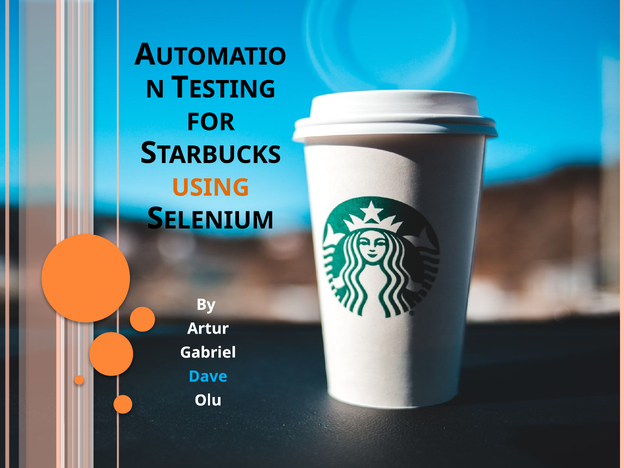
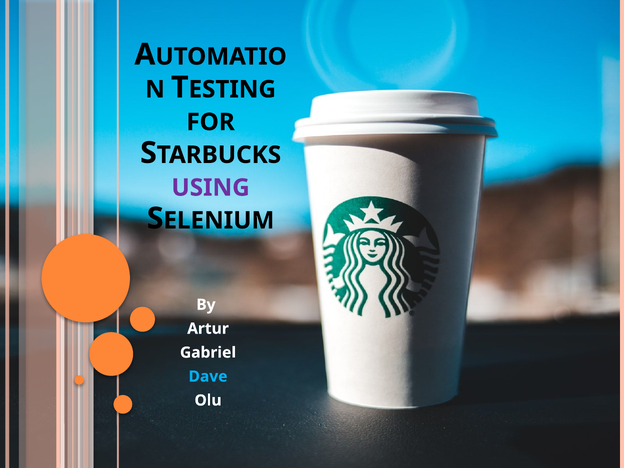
USING colour: orange -> purple (211, 188)
